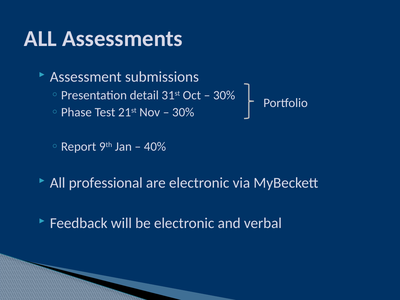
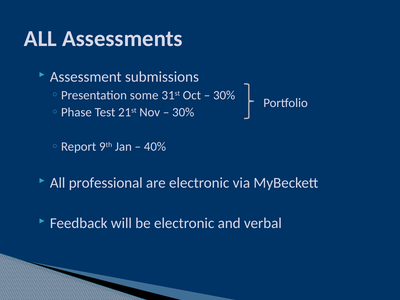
detail: detail -> some (144, 95)
